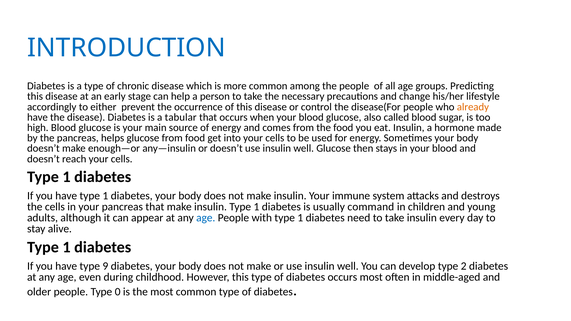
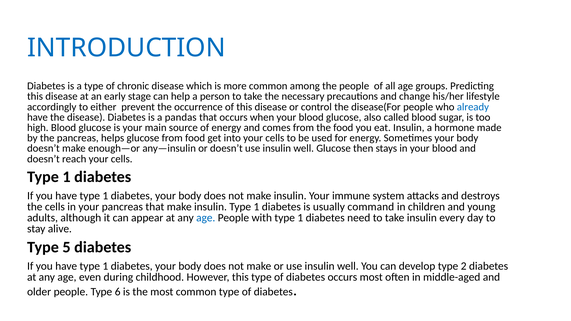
already colour: orange -> blue (473, 107)
tabular: tabular -> pandas (181, 117)
1: 1 -> 5 (67, 247)
9: 9 -> 1 (105, 266)
0: 0 -> 6 (118, 292)
